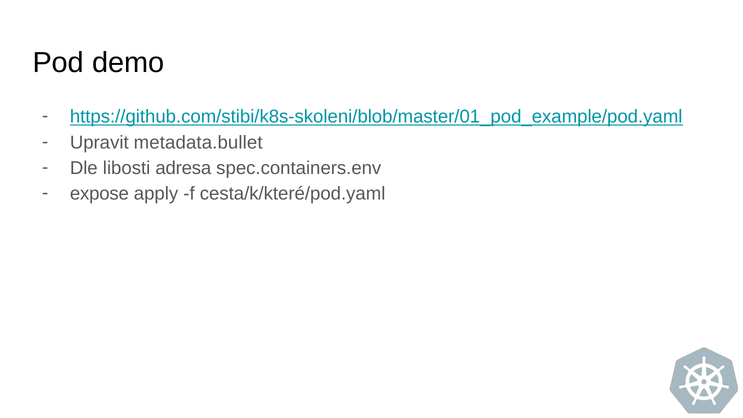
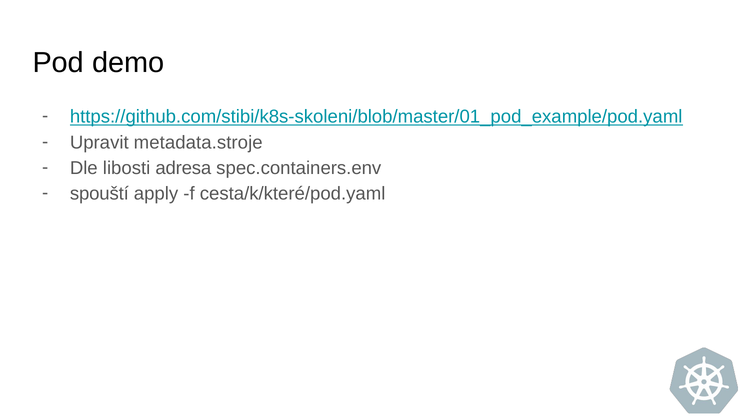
metadata.bullet: metadata.bullet -> metadata.stroje (198, 142)
expose: expose -> spouští (99, 194)
